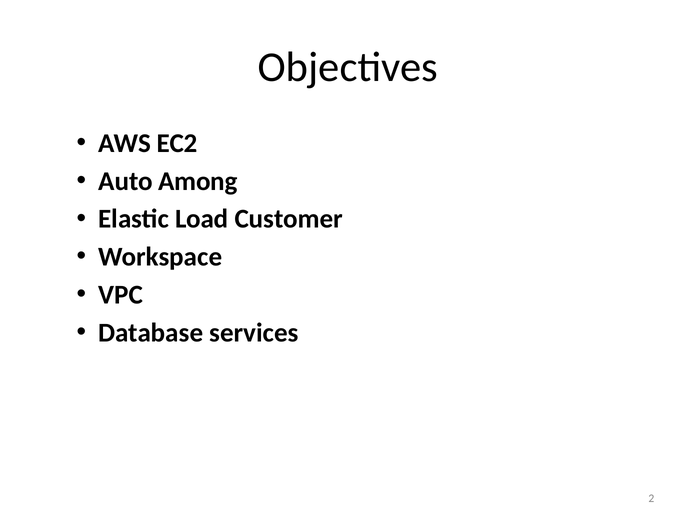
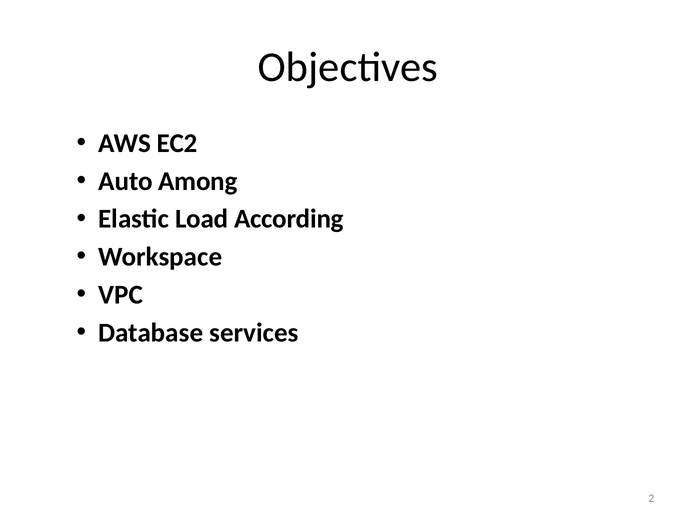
Customer: Customer -> According (289, 219)
